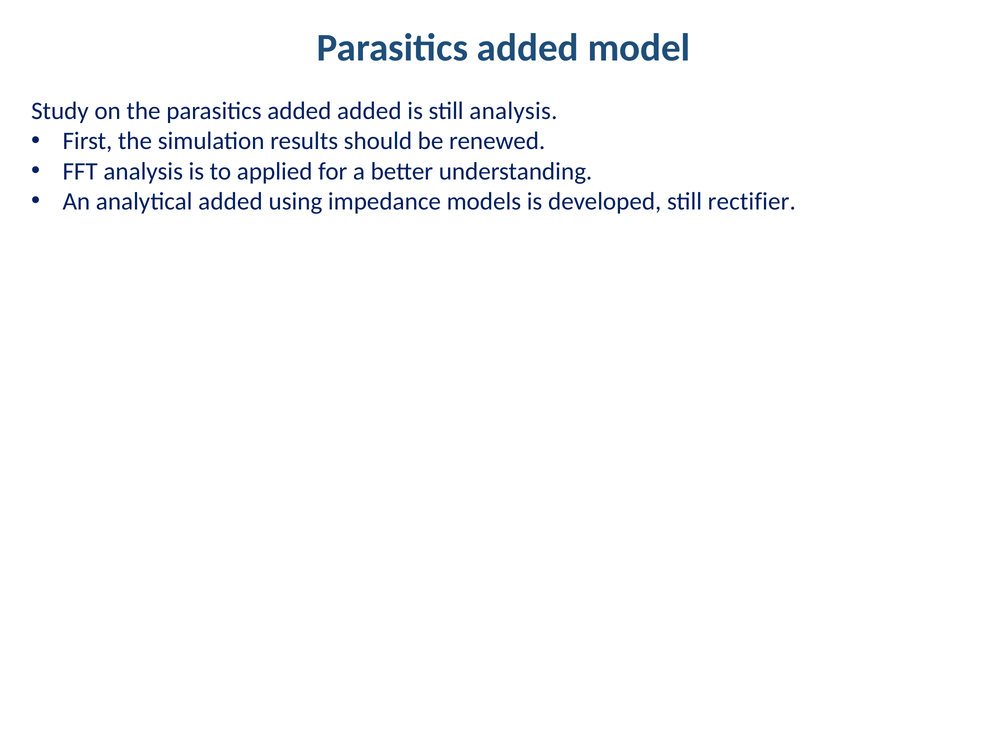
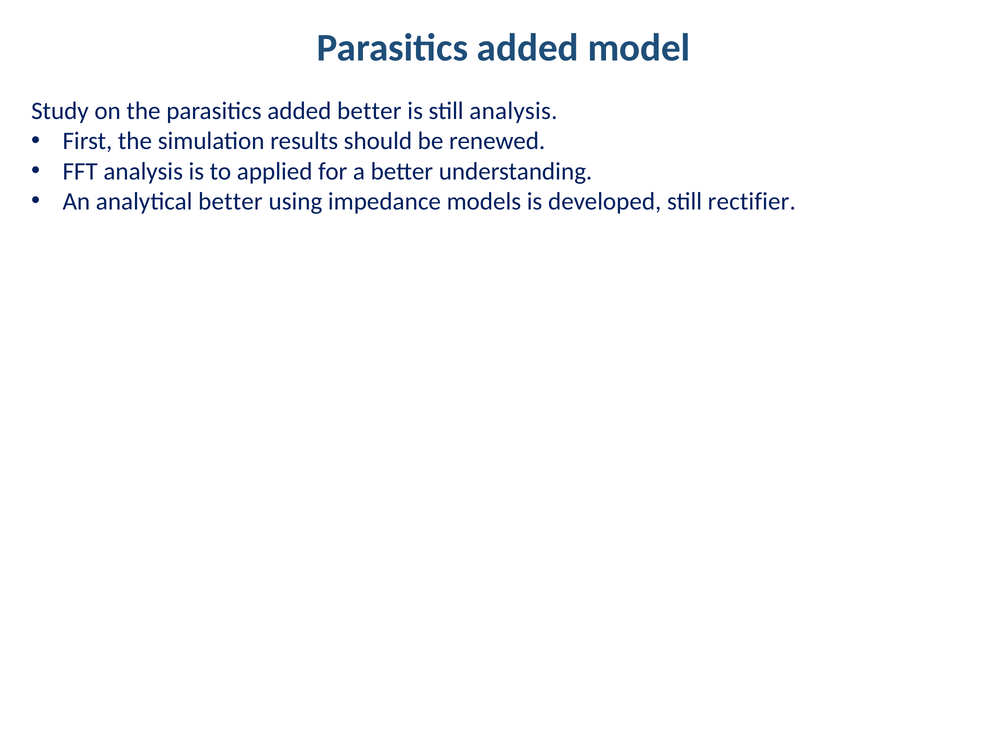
added added: added -> better (369, 111)
analytical added: added -> better (230, 201)
